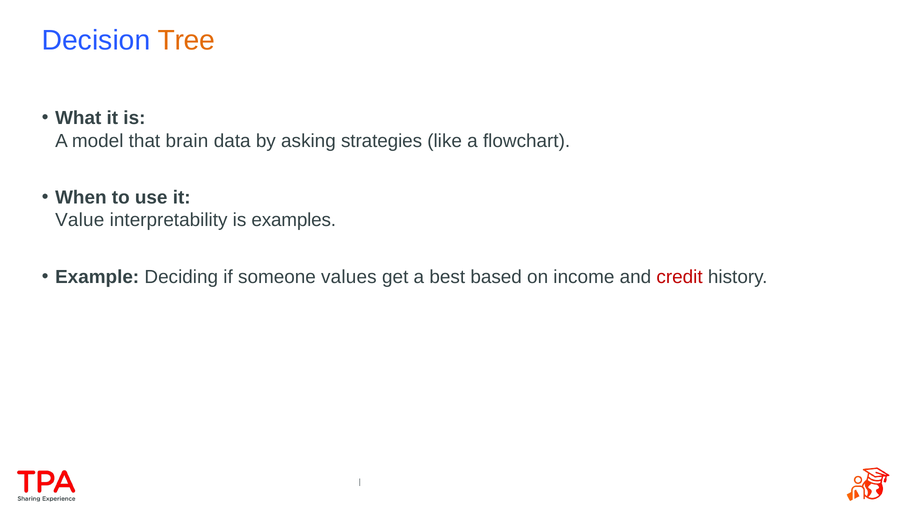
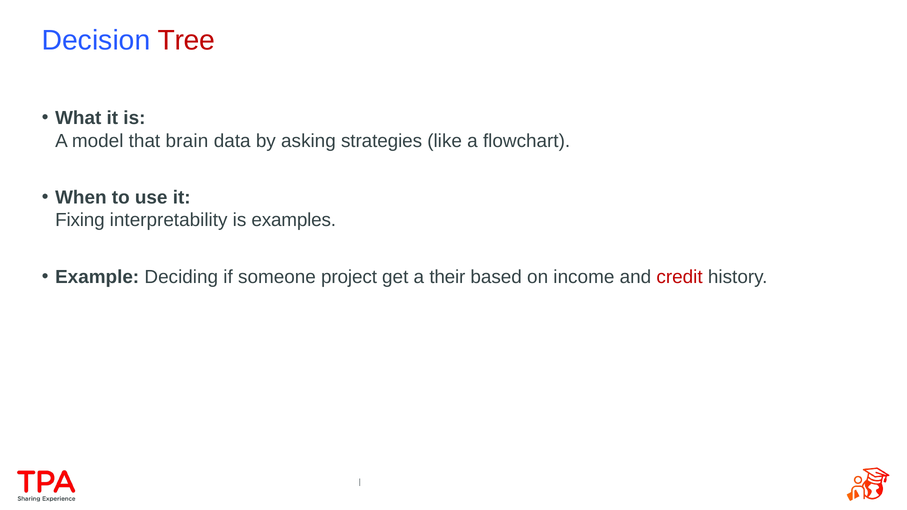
Tree colour: orange -> red (186, 40)
Value: Value -> Fixing (80, 220)
values: values -> project (349, 277)
best: best -> their (447, 277)
